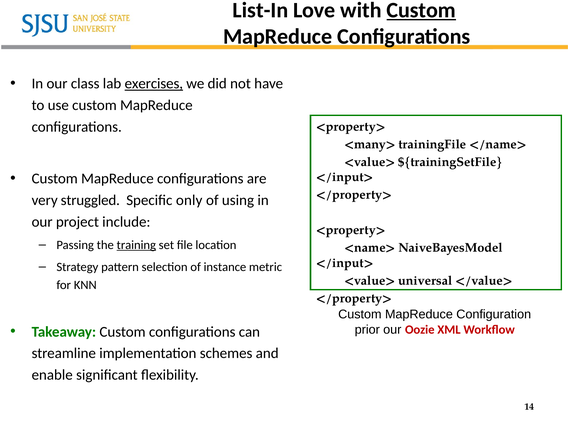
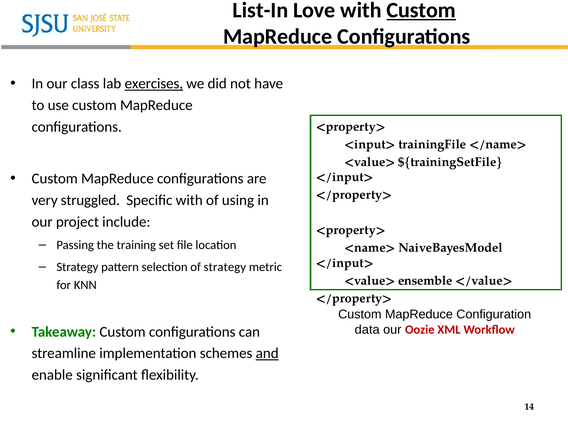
<many>: <many> -> <input> (370, 144)
Specific only: only -> with (189, 200)
training underline: present -> none (136, 245)
of instance: instance -> strategy (225, 267)
universal: universal -> ensemble (425, 281)
prior: prior -> data (367, 330)
and underline: none -> present (267, 353)
